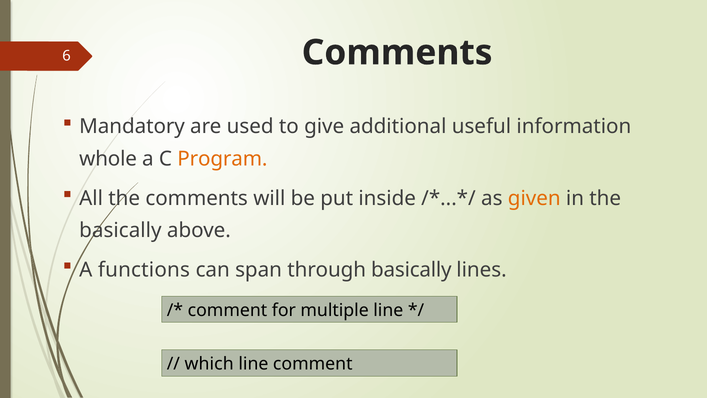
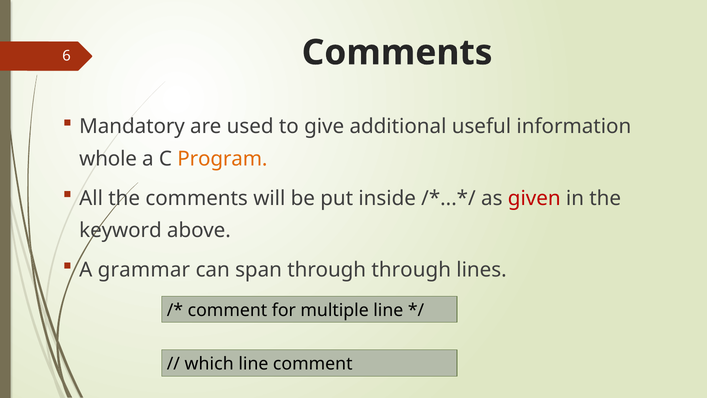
given colour: orange -> red (534, 198)
basically: basically -> keyword (120, 230)
functions: functions -> grammar (144, 270)
through basically: basically -> through (411, 270)
